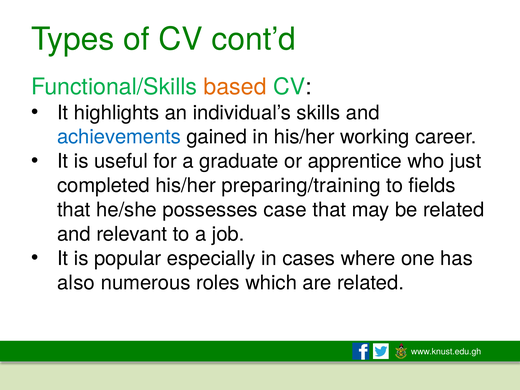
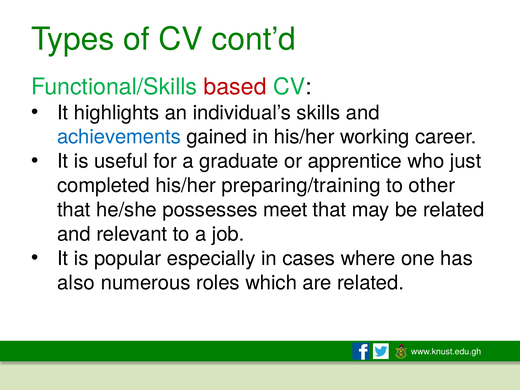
based colour: orange -> red (235, 87)
fields: fields -> other (432, 186)
case: case -> meet (285, 210)
